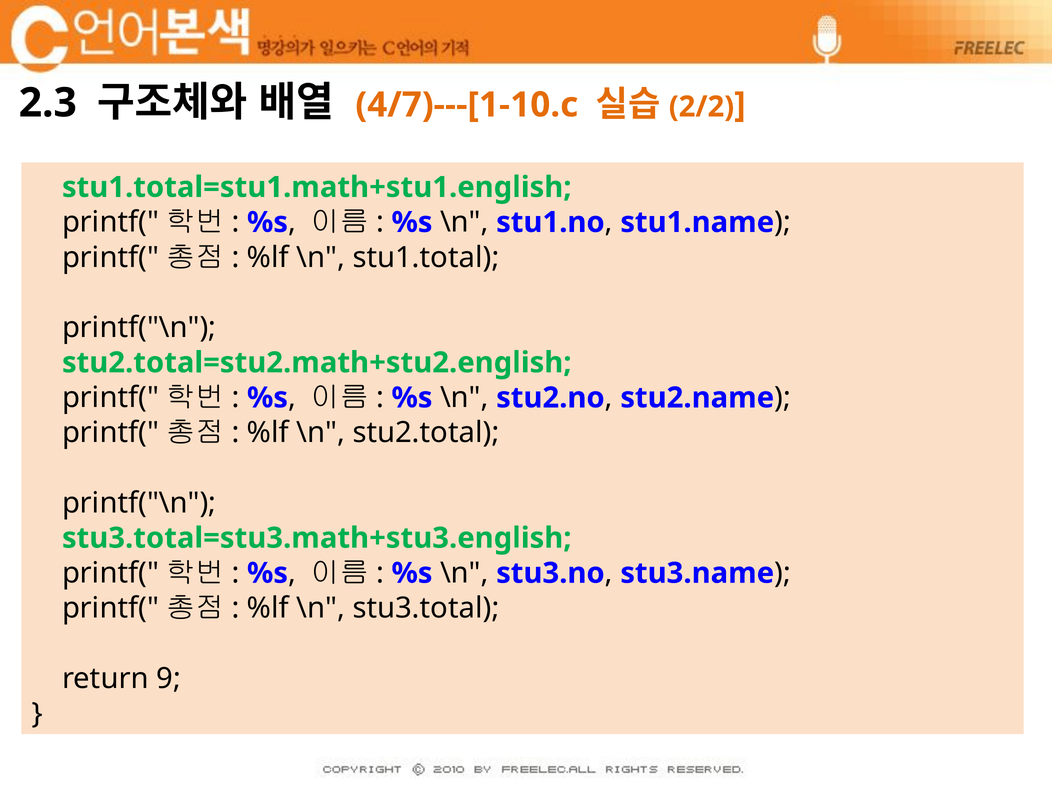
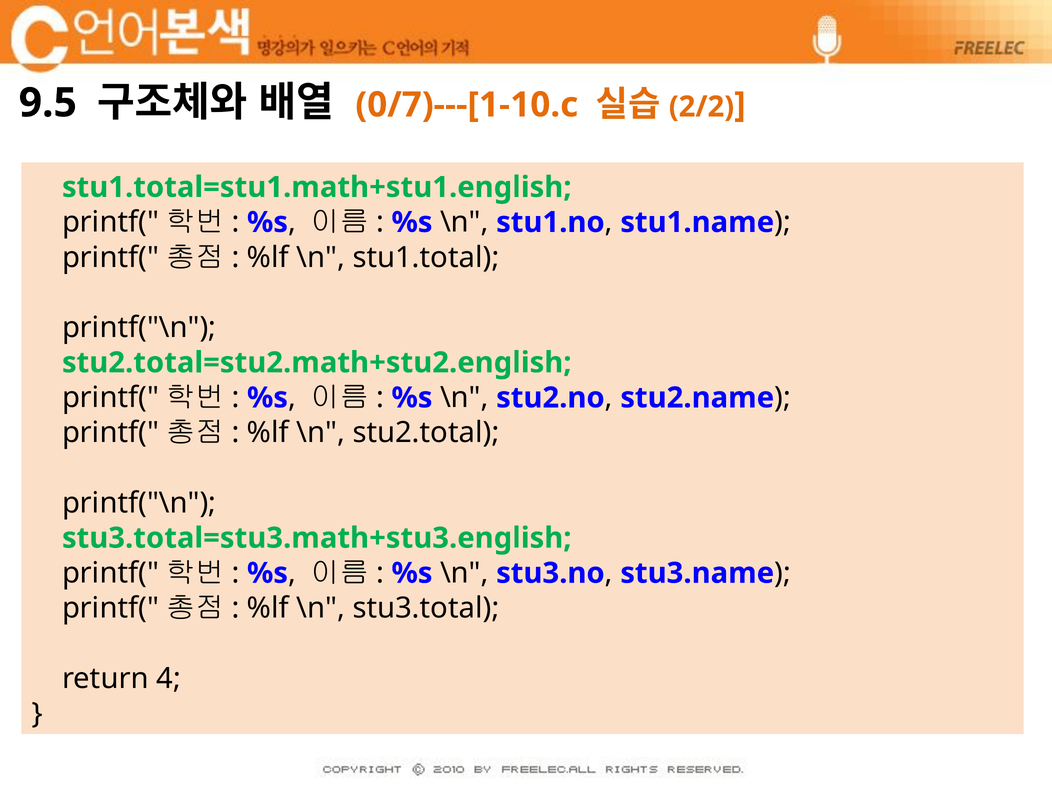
2.3: 2.3 -> 9.5 (48, 103)
4/7)---[1-10.c: 4/7)---[1-10.c -> 0/7)---[1-10.c (467, 105)
9: 9 -> 4 (169, 678)
